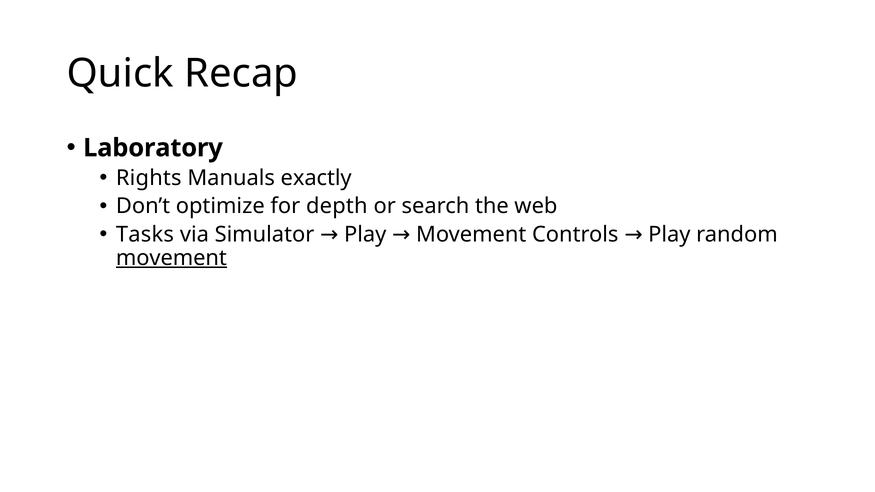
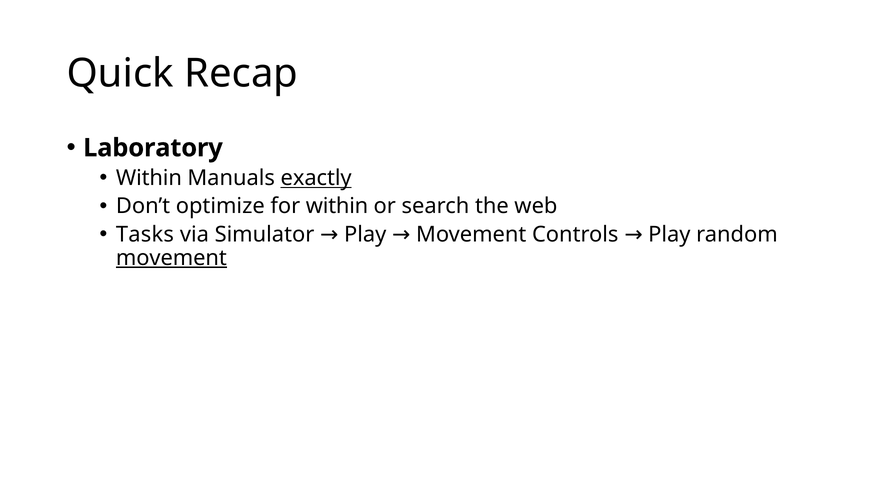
Rights: Rights -> Within (149, 178)
exactly underline: none -> present (316, 178)
for depth: depth -> within (337, 206)
